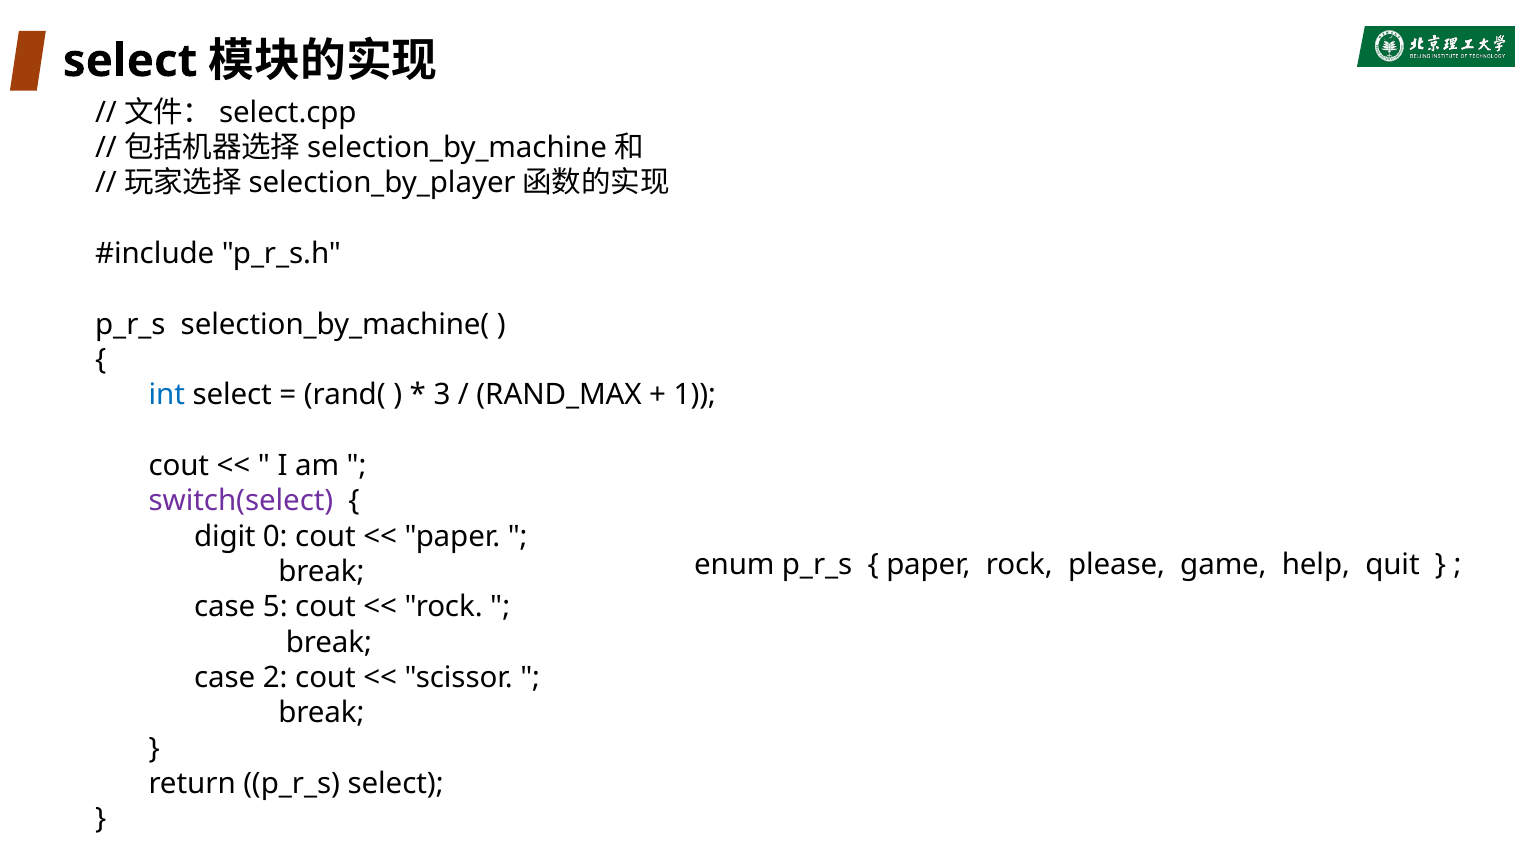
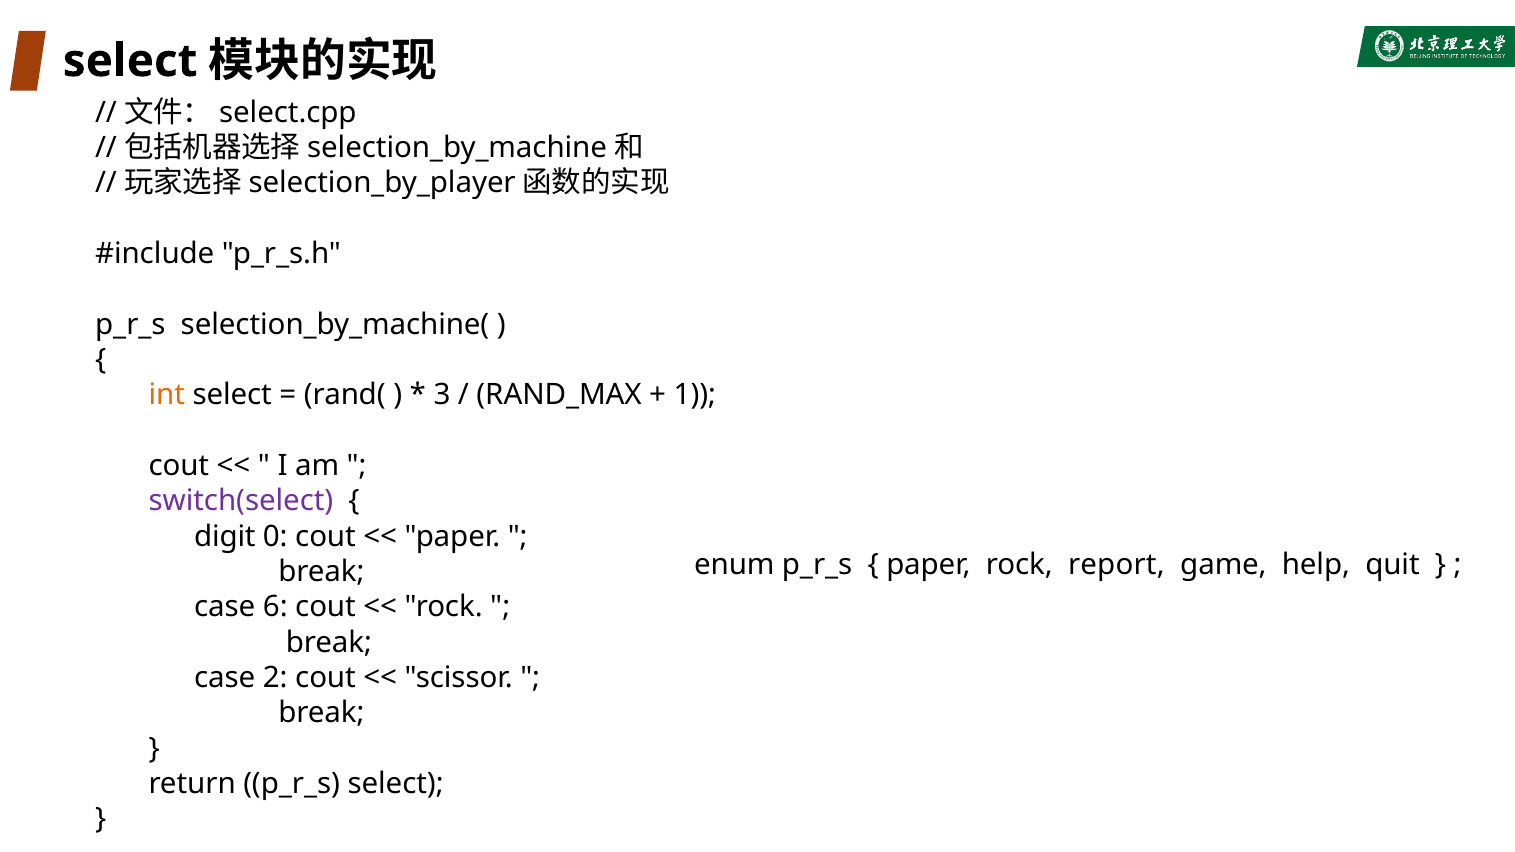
int colour: blue -> orange (167, 395)
please: please -> report (1116, 564)
5: 5 -> 6 (275, 607)
